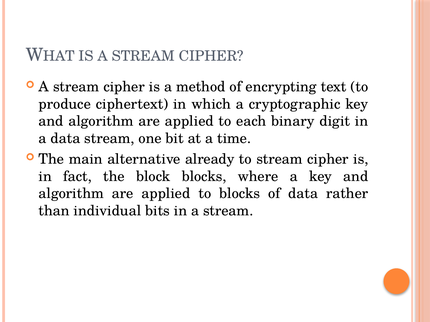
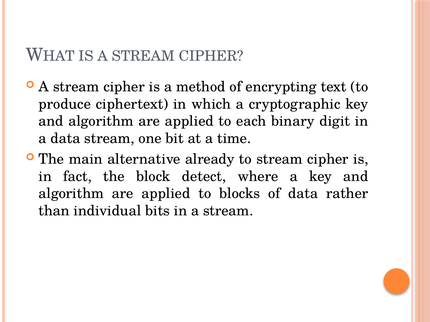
block blocks: blocks -> detect (204, 177)
